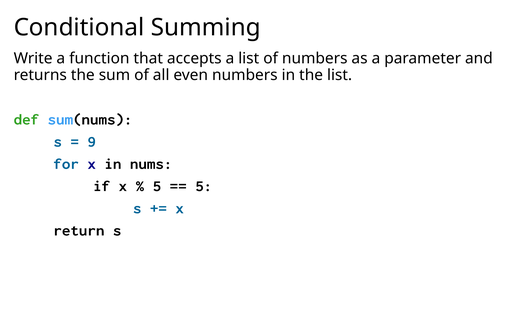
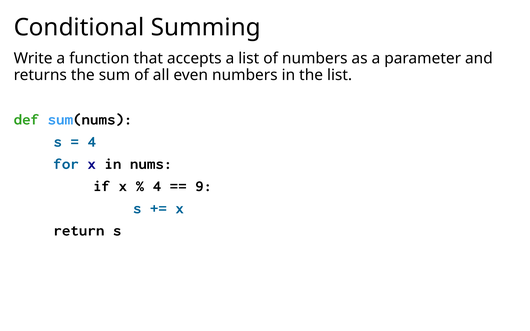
9: 9 -> 4 (92, 142)
5: 5 -> 4 (157, 186)
5: 5 -> 9 (204, 186)
